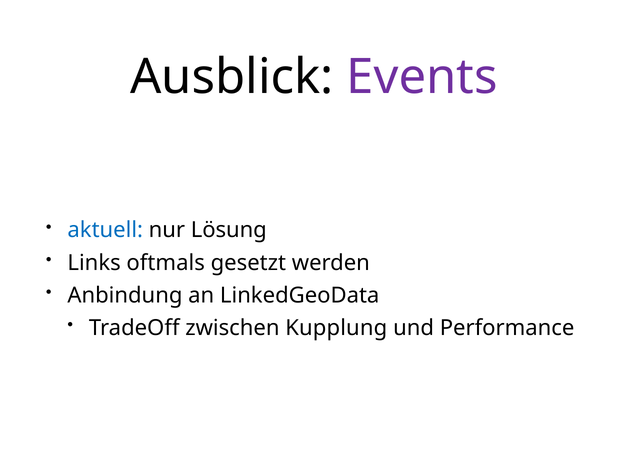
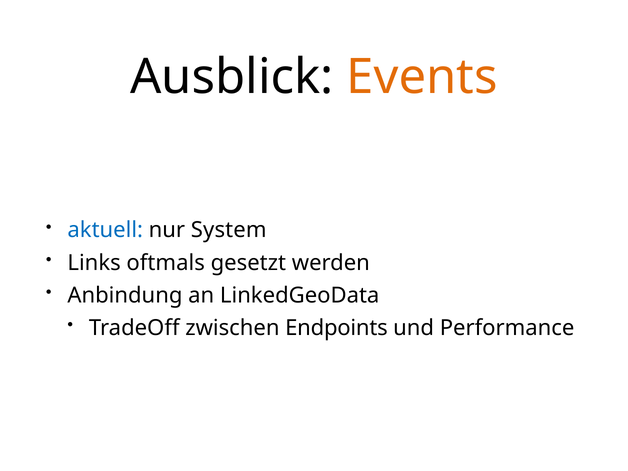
Events colour: purple -> orange (422, 77)
Lösung: Lösung -> System (229, 230)
Kupplung: Kupplung -> Endpoints (336, 328)
